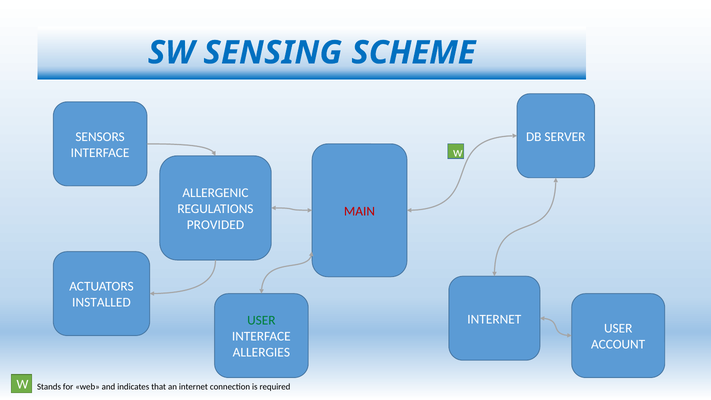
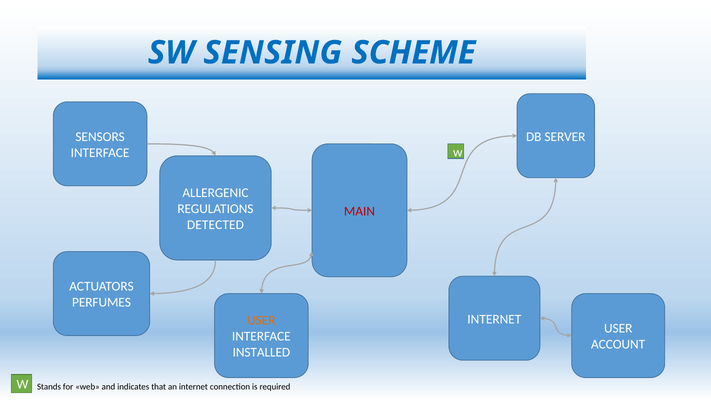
PROVIDED: PROVIDED -> DETECTED (215, 225)
INSTALLED: INSTALLED -> PERFUMES (101, 302)
USER colour: green -> orange (261, 320)
ALLERGIES: ALLERGIES -> INSTALLED (261, 352)
